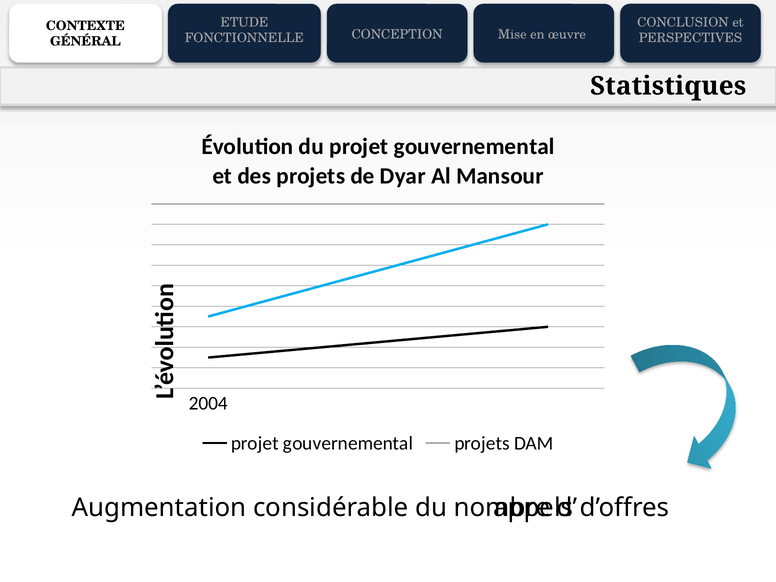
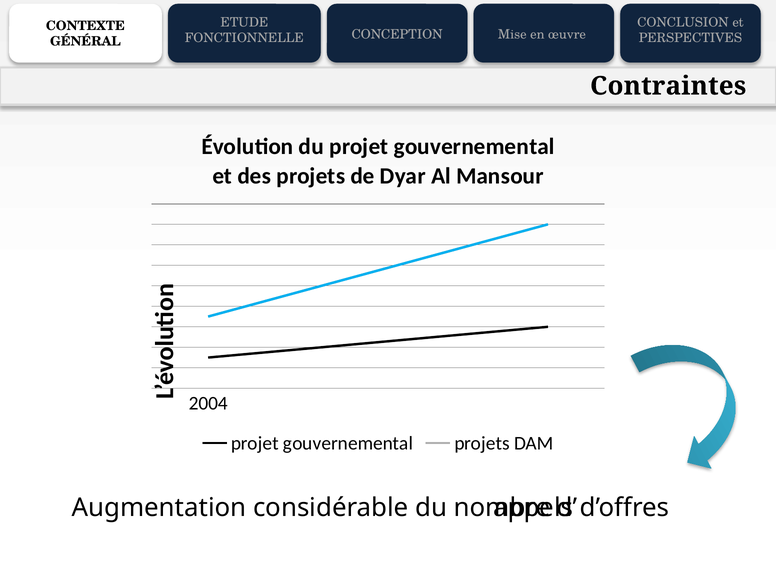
Statistiques: Statistiques -> Contraintes (668, 86)
